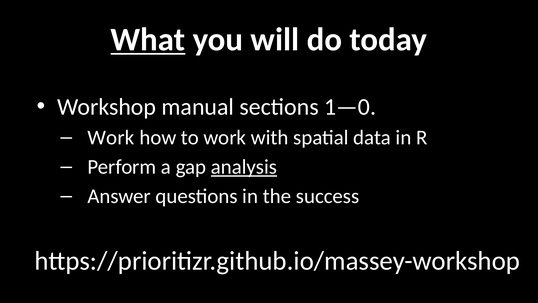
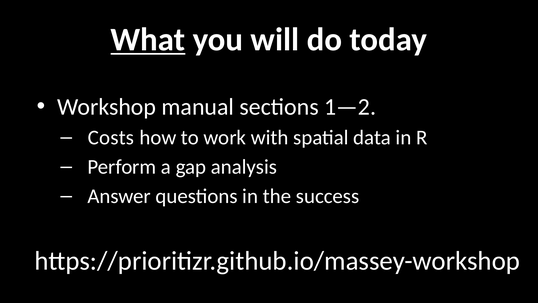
1—0: 1—0 -> 1—2 (350, 107)
Work: Work -> Costs (111, 138)
analysis underline: present -> none (244, 167)
